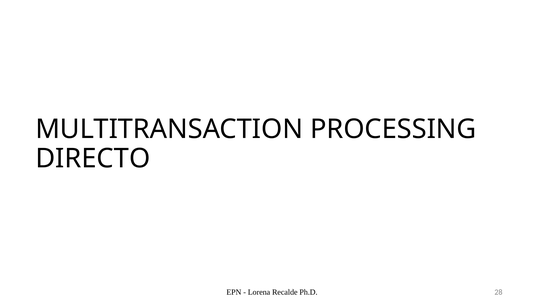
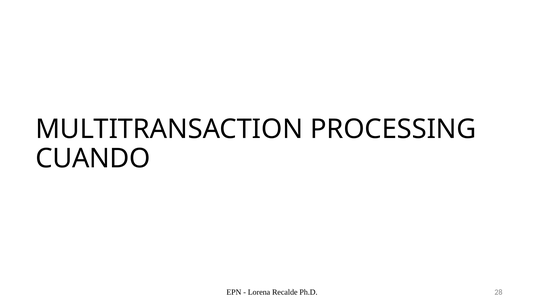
DIRECTO: DIRECTO -> CUANDO (93, 159)
